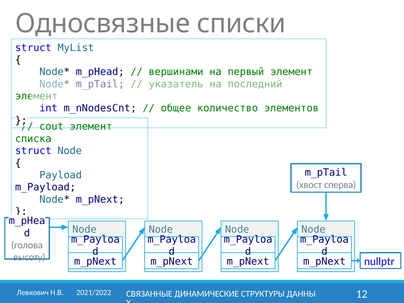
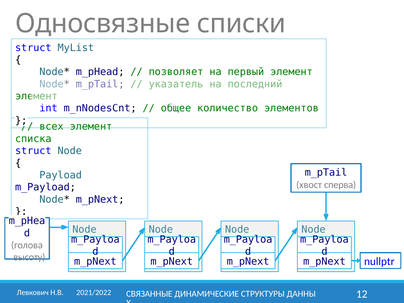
вершинами: вершинами -> позволяет (176, 72)
cout: cout -> всех (51, 127)
